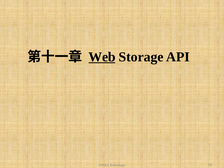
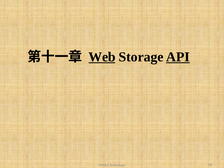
API underline: none -> present (178, 57)
